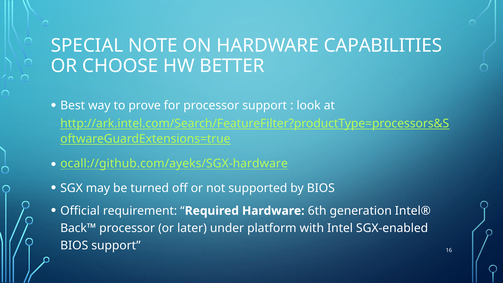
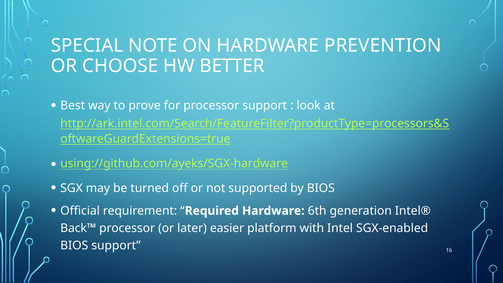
CAPABILITIES: CAPABILITIES -> PREVENTION (383, 46)
ocall://github.com/ayeks/SGX-hardware: ocall://github.com/ayeks/SGX-hardware -> using://github.com/ayeks/SGX-hardware (174, 164)
under: under -> easier (227, 228)
